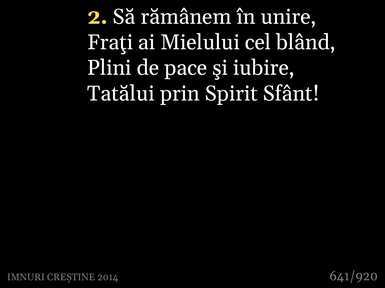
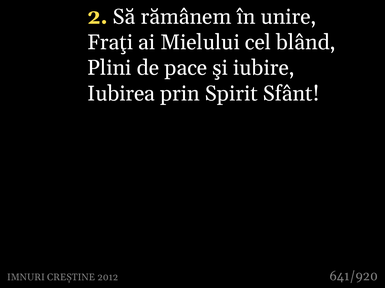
Tatălui: Tatălui -> Iubirea (121, 94)
2014: 2014 -> 2012 (108, 278)
